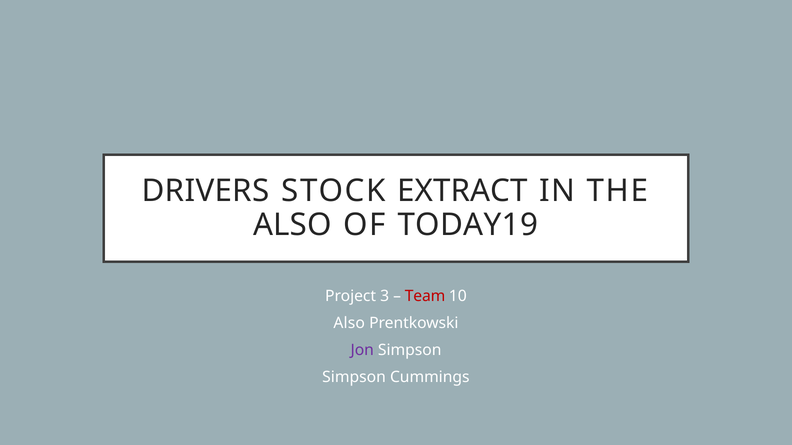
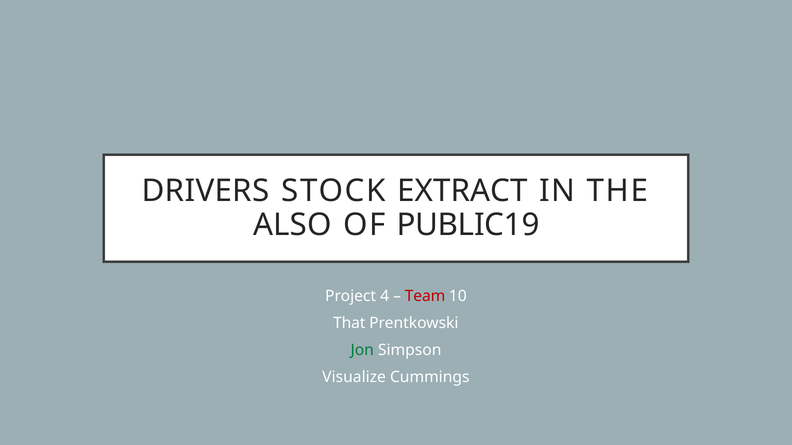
TODAY19: TODAY19 -> PUBLIC19 (468, 225)
3: 3 -> 4 (385, 296)
Also: Also -> That (349, 323)
Jon colour: purple -> green (362, 350)
Simpson: Simpson -> Visualize (354, 377)
